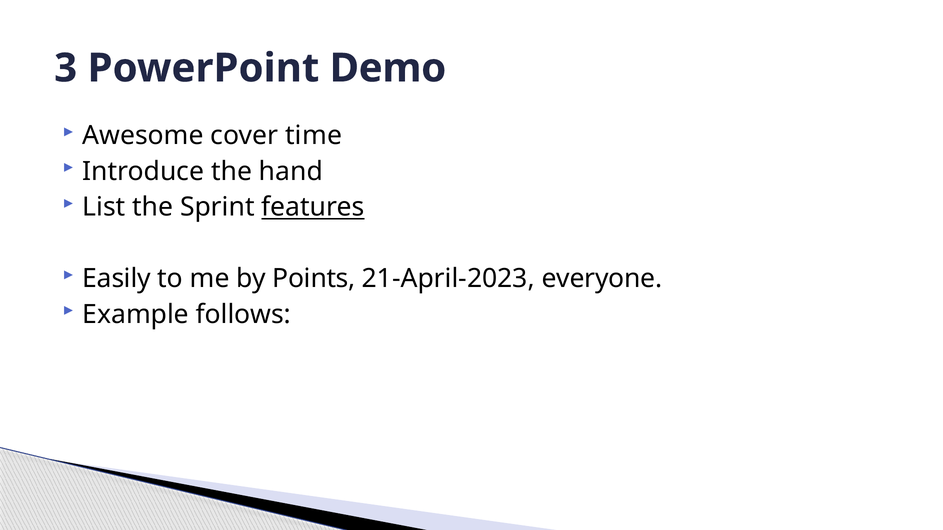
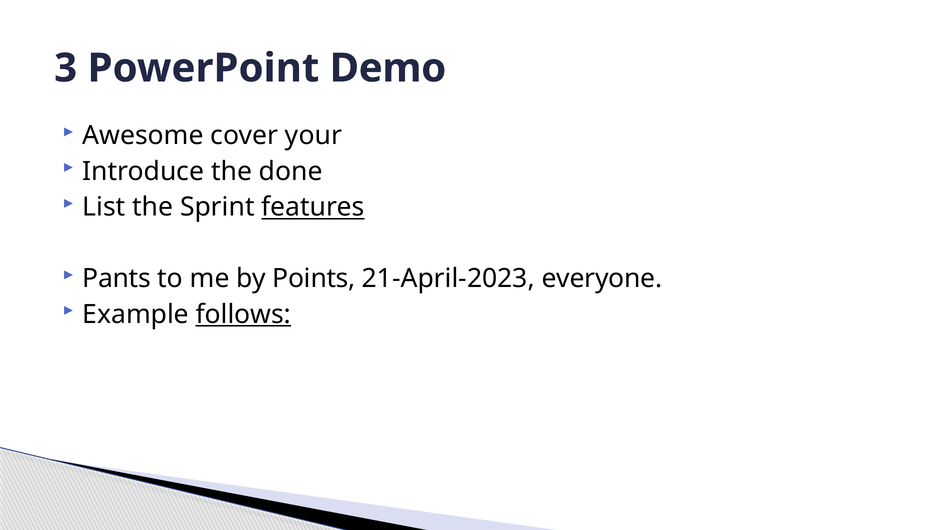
time: time -> your (314, 136)
hand: hand -> done (291, 172)
Easily: Easily -> Pants (117, 279)
follows underline: none -> present (243, 315)
